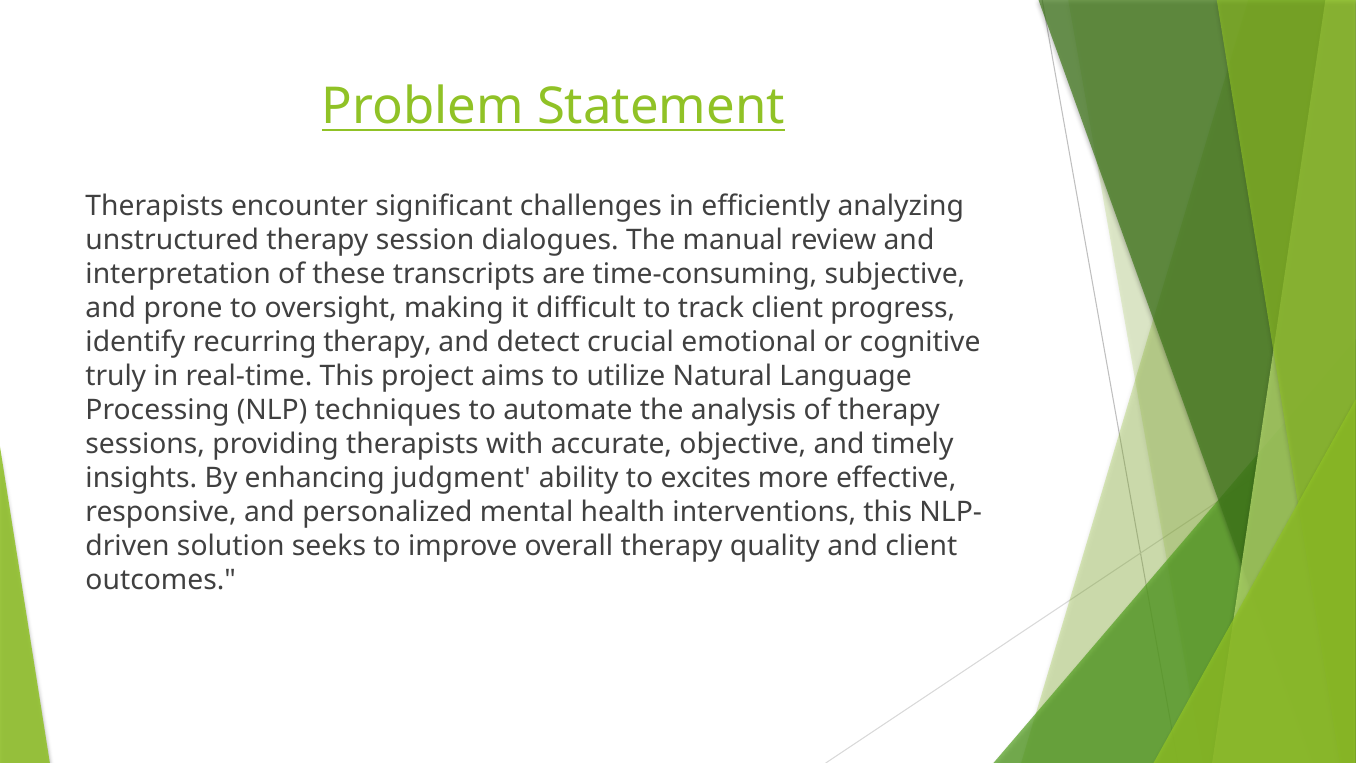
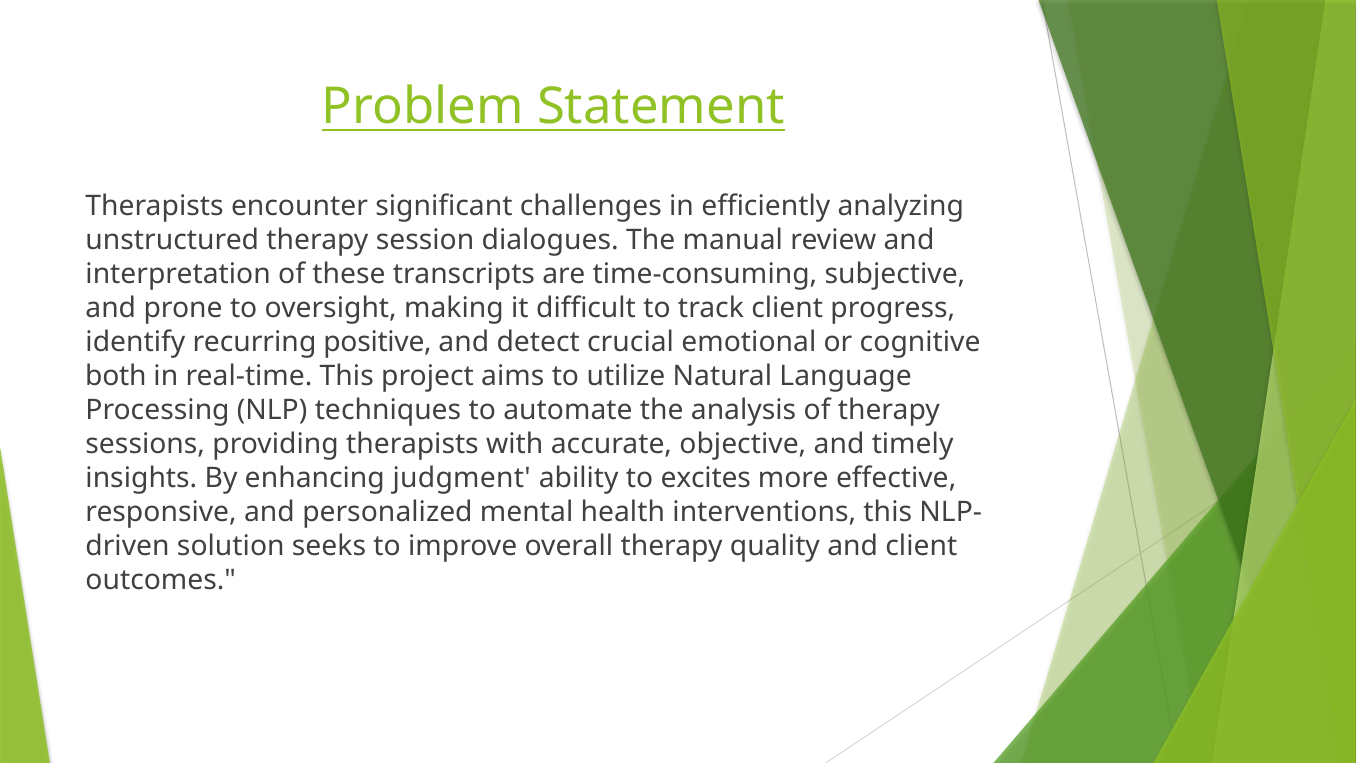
recurring therapy: therapy -> positive (378, 342)
truly: truly -> both (116, 376)
